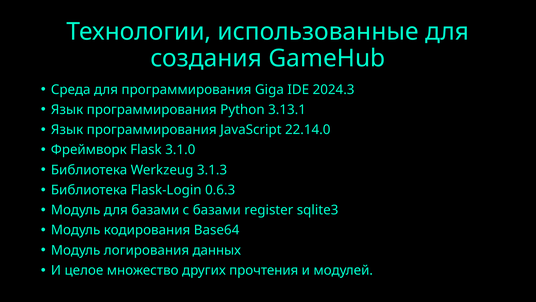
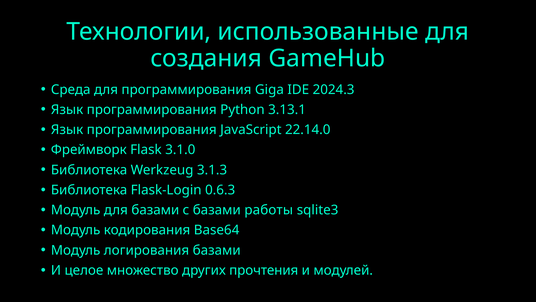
register: register -> работы (269, 210)
логирования данных: данных -> базами (217, 250)
